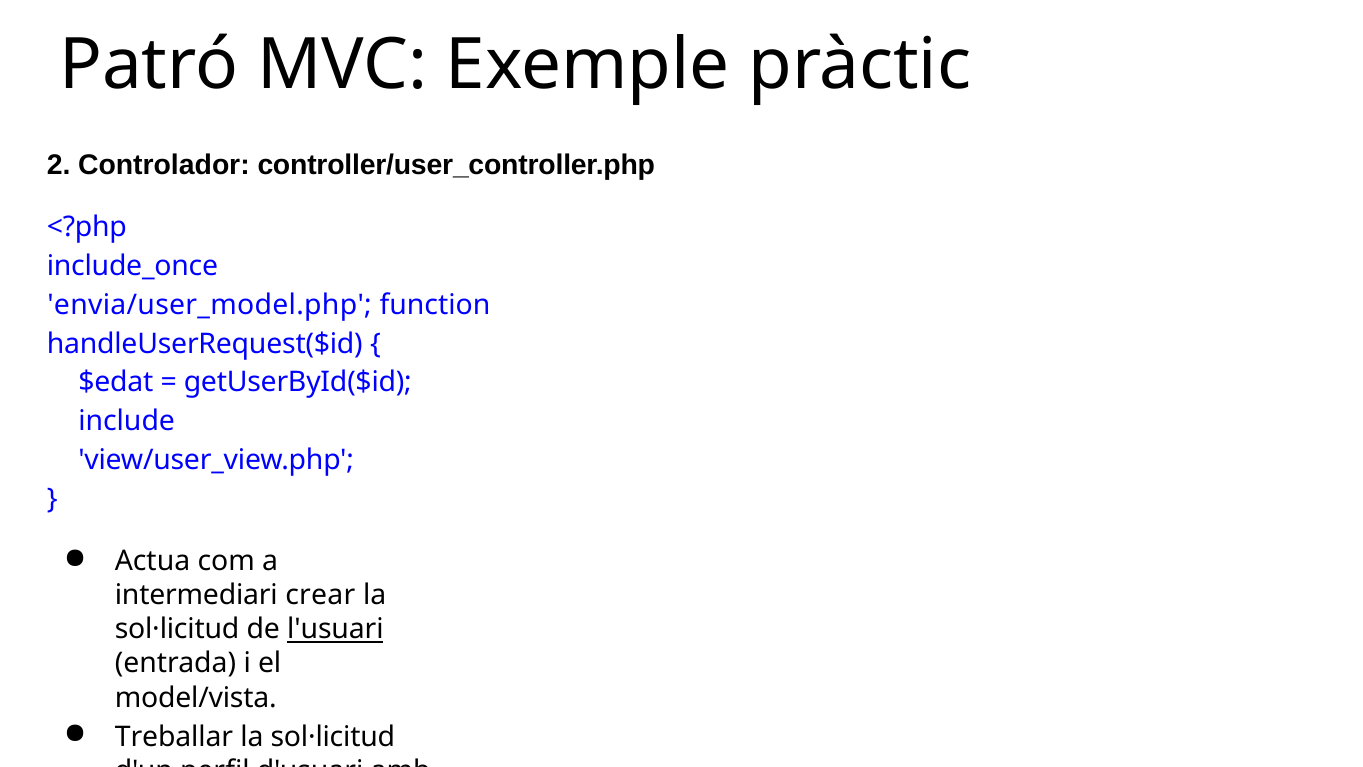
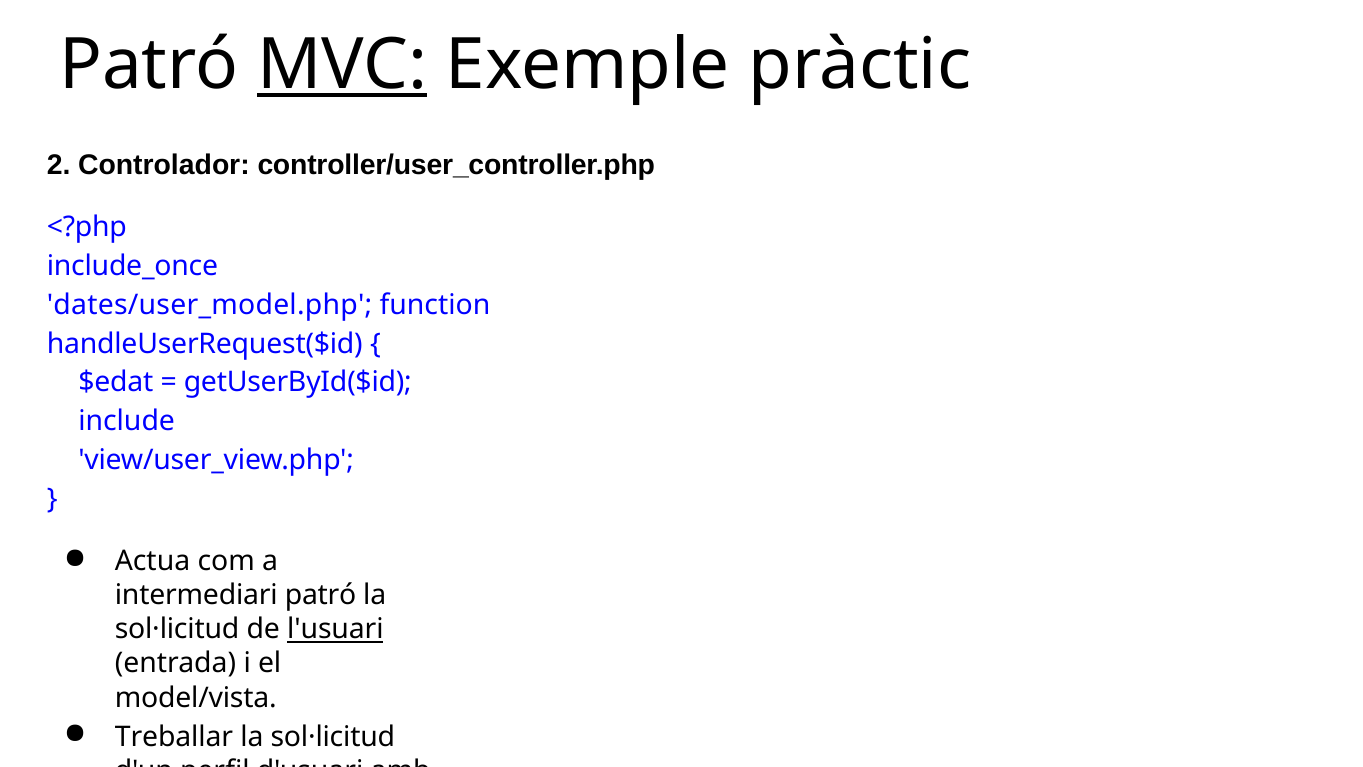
MVC underline: none -> present (342, 65)
envia/user_model.php: envia/user_model.php -> dates/user_model.php (210, 305)
intermediari crear: crear -> patró (321, 595)
